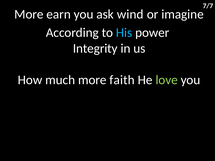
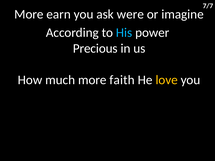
wind: wind -> were (130, 14)
Integrity: Integrity -> Precious (95, 48)
love colour: light green -> yellow (167, 80)
